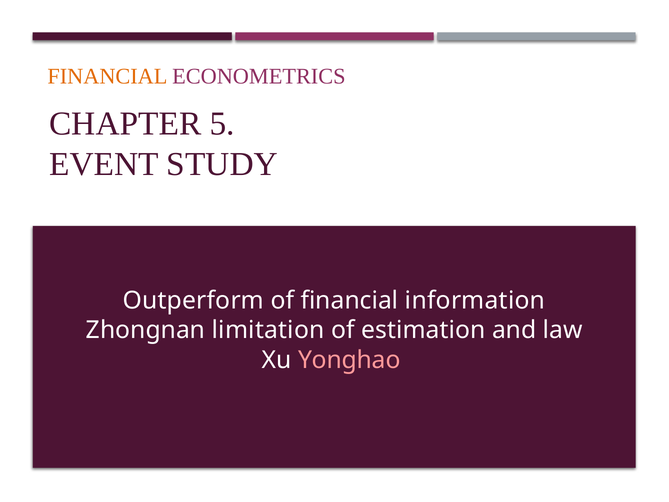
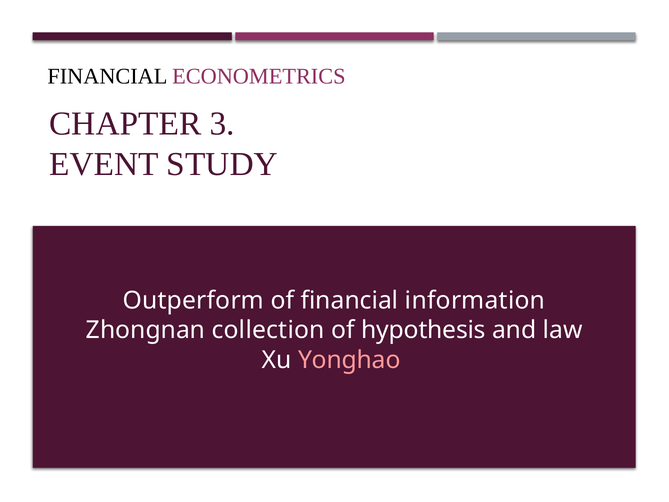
FINANCIAL colour: orange -> black (107, 77)
5: 5 -> 3 (222, 124)
limitation: limitation -> collection (268, 330)
estimation: estimation -> hypothesis (424, 330)
